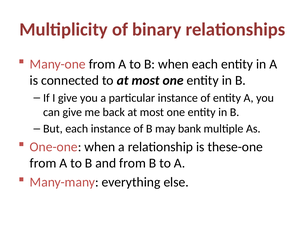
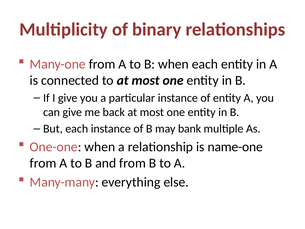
these-one: these-one -> name-one (235, 147)
